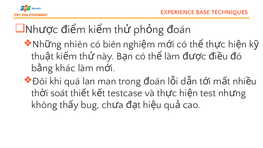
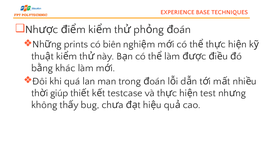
nhiên: nhiên -> prints (76, 44)
soát: soát -> giúp (59, 93)
